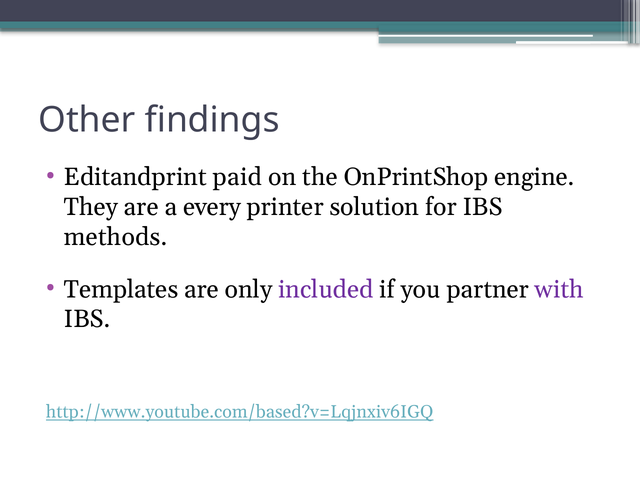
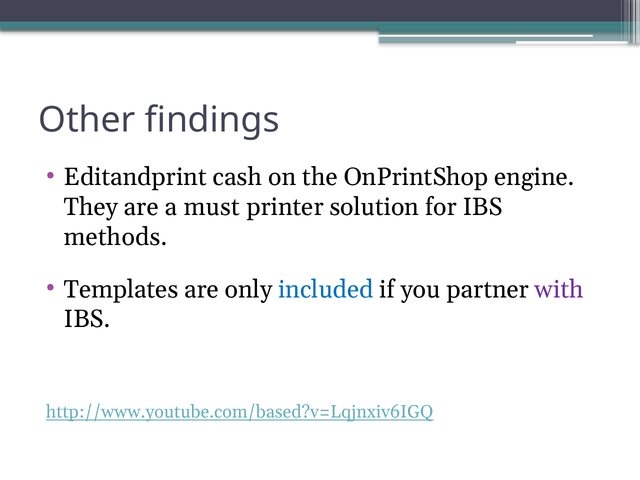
paid: paid -> cash (237, 177)
every: every -> must (212, 207)
included colour: purple -> blue (326, 289)
